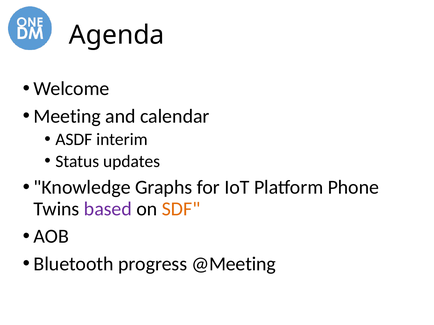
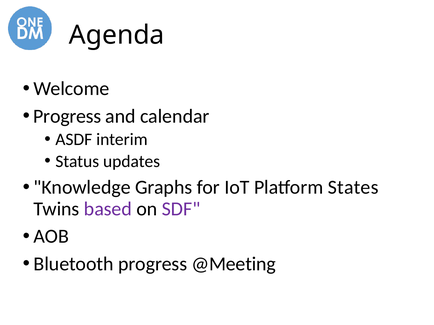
Meeting: Meeting -> Progress (67, 116)
Phone: Phone -> States (353, 188)
SDF colour: orange -> purple (181, 209)
